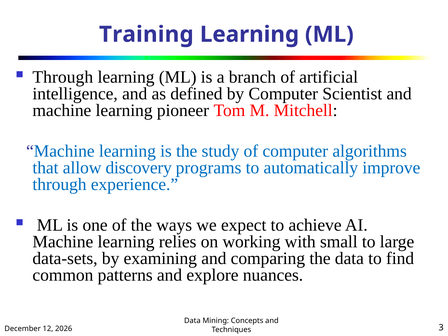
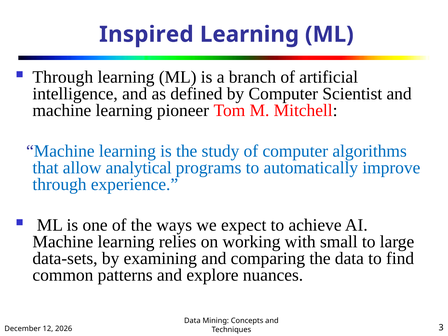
Training: Training -> Inspired (146, 34)
discovery: discovery -> analytical (139, 168)
